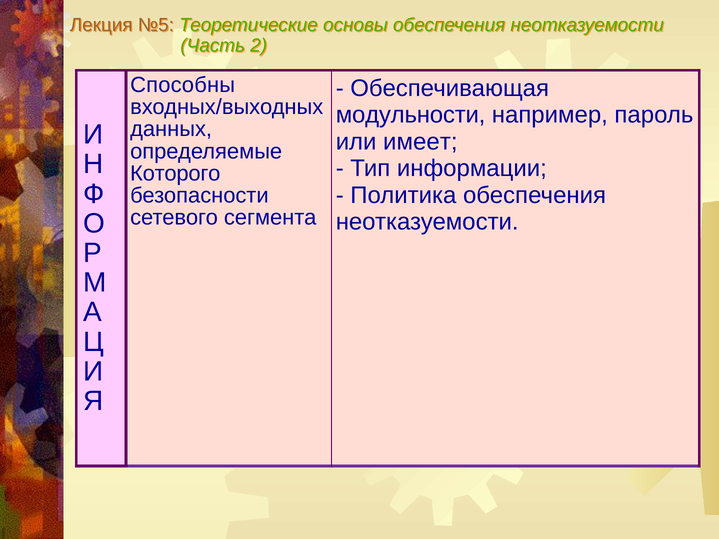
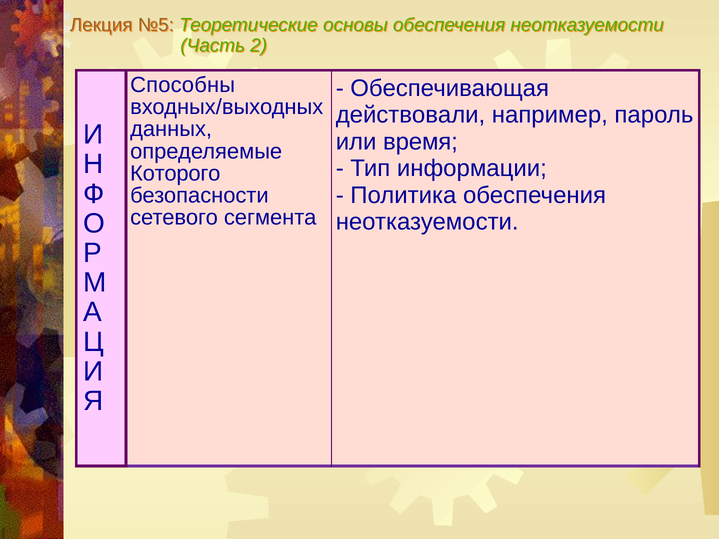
модульности: модульности -> действовали (410, 115)
имеет: имеет -> время (420, 142)
